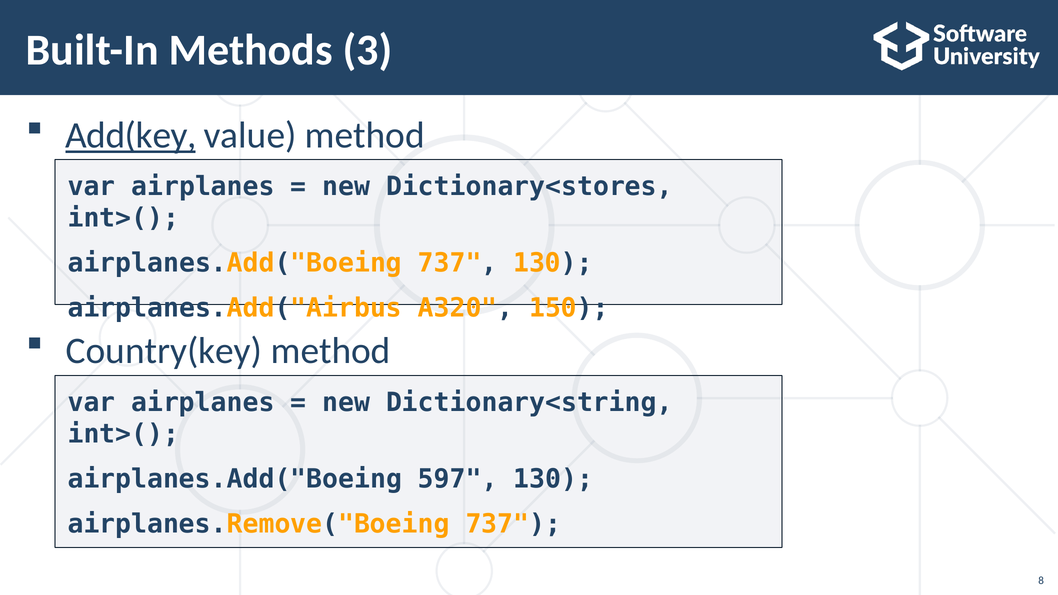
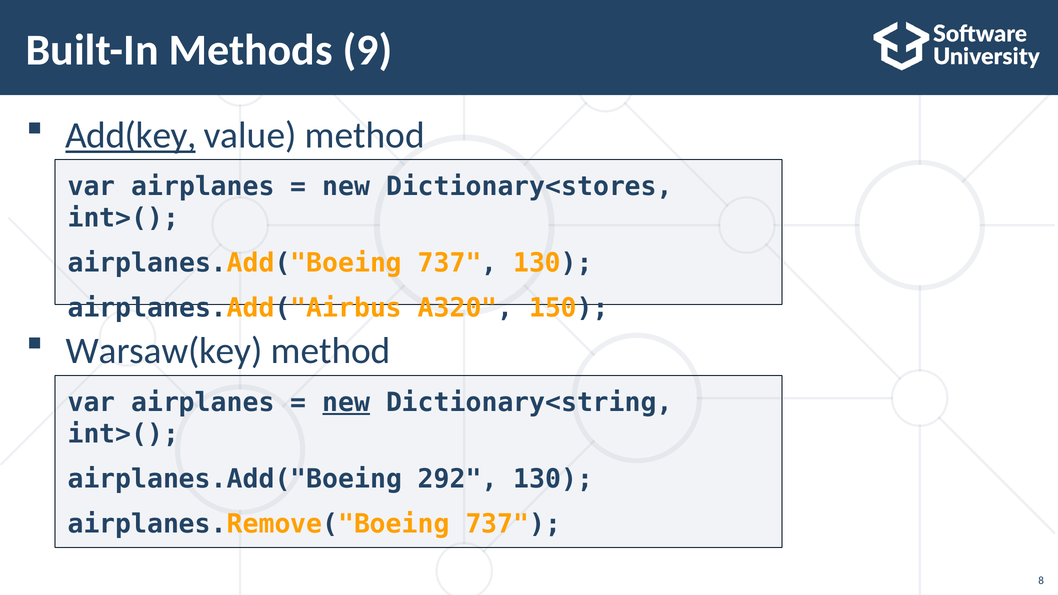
3: 3 -> 9 (367, 50)
Country(key: Country(key -> Warsaw(key (164, 351)
new underline: none -> present (346, 403)
597: 597 -> 292 (458, 479)
